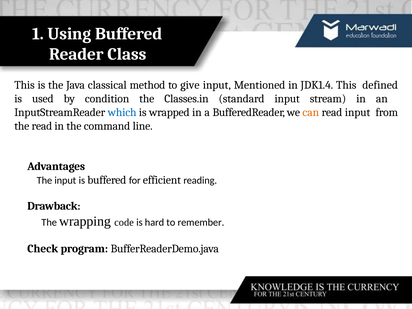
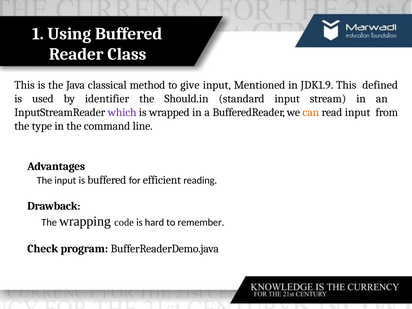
JDK1.4: JDK1.4 -> JDK1.9 (317, 85)
condition: condition -> identifier (107, 99)
Classes.in: Classes.in -> Should.in (186, 99)
which colour: blue -> purple (122, 112)
the read: read -> type (42, 126)
